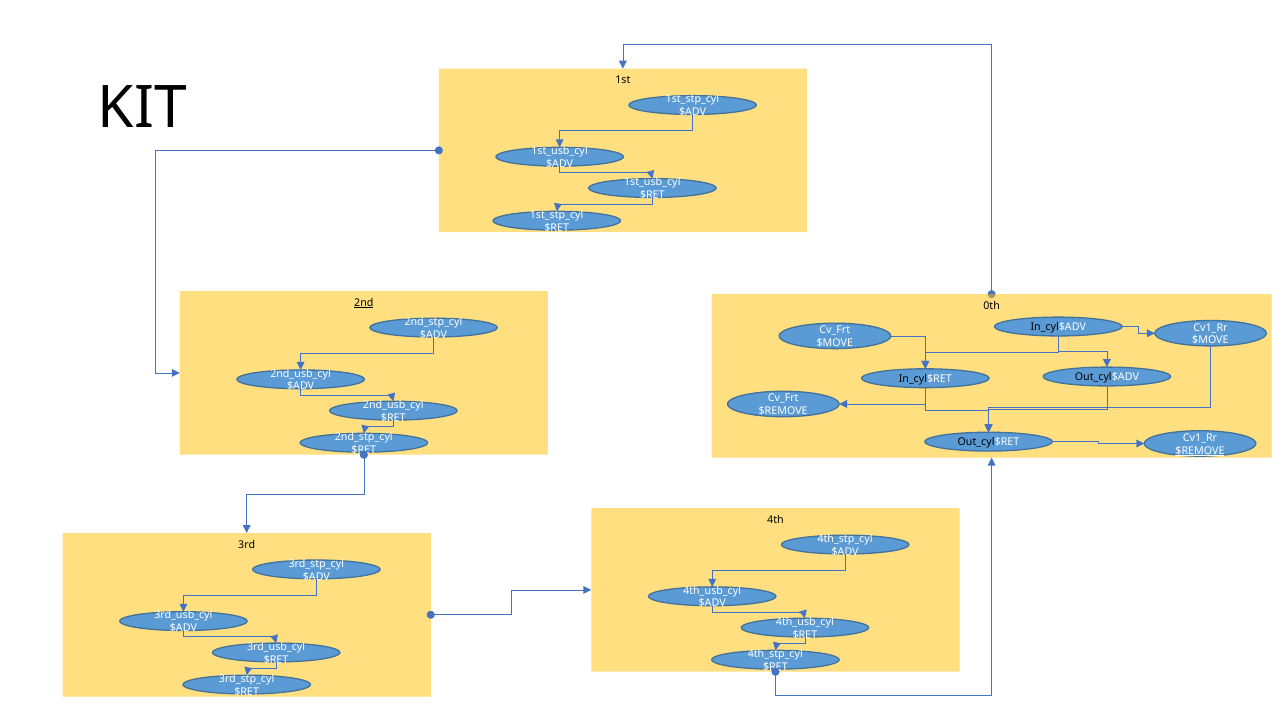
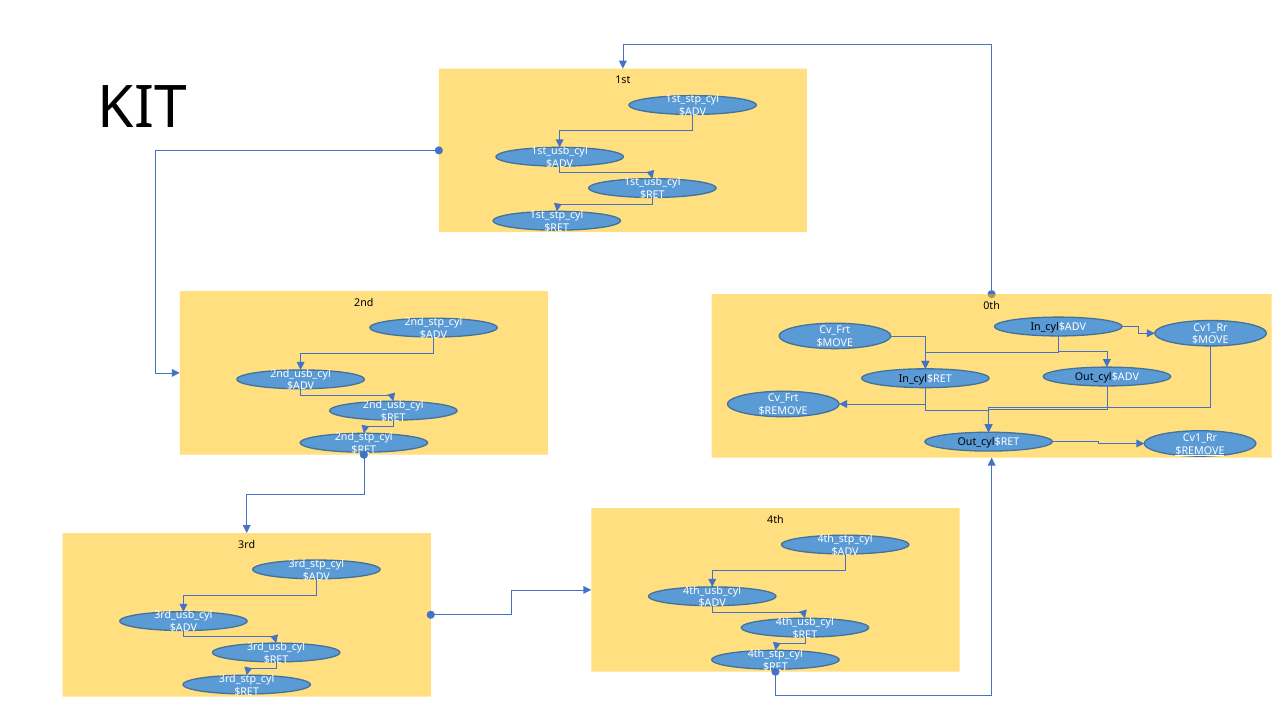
2nd underline: present -> none (364, 303)
